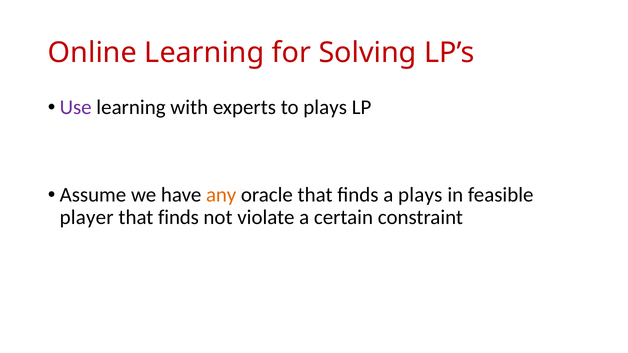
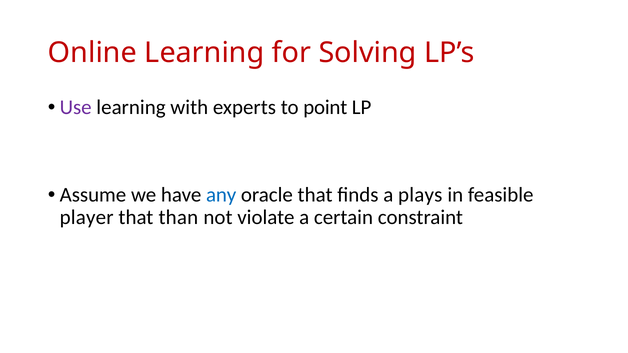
to plays: plays -> point (325, 108)
any colour: orange -> blue (221, 195)
finds: finds -> than (178, 218)
